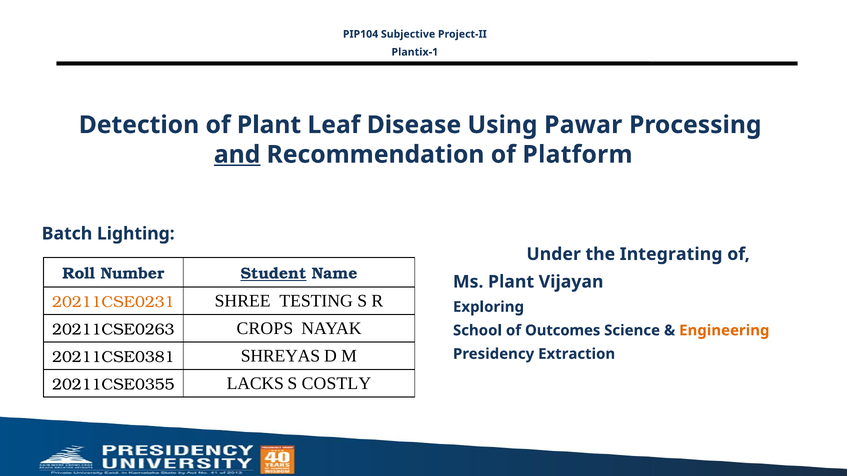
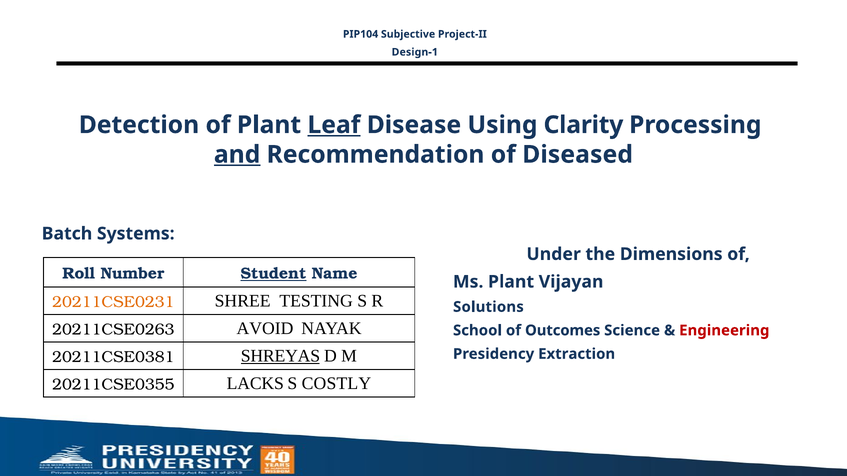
Plantix-1: Plantix-1 -> Design-1 (415, 52)
Leaf underline: none -> present (334, 125)
Pawar: Pawar -> Clarity (583, 125)
Platform: Platform -> Diseased (578, 155)
Lighting: Lighting -> Systems (136, 234)
Integrating: Integrating -> Dimensions (671, 254)
Exploring: Exploring -> Solutions (488, 307)
CROPS: CROPS -> AVOID (265, 329)
Engineering colour: orange -> red (724, 331)
SHREYAS underline: none -> present (280, 356)
